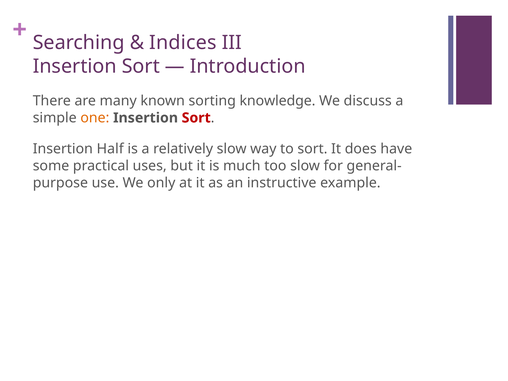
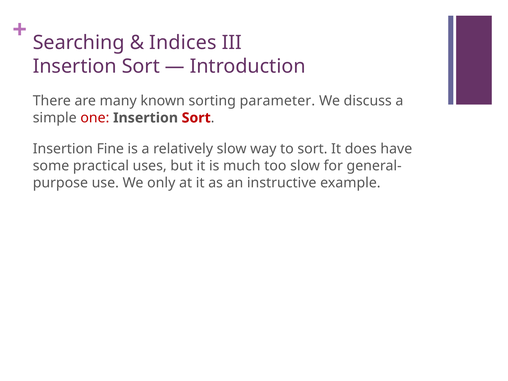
knowledge: knowledge -> parameter (277, 101)
one colour: orange -> red (95, 118)
Half: Half -> Fine (110, 149)
